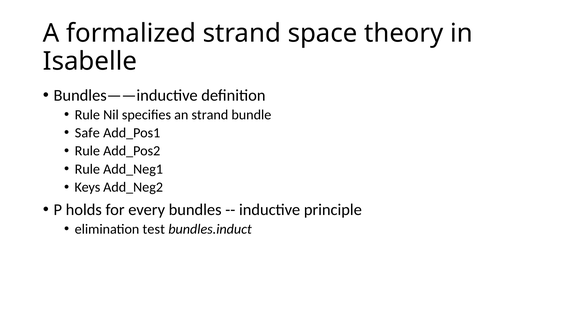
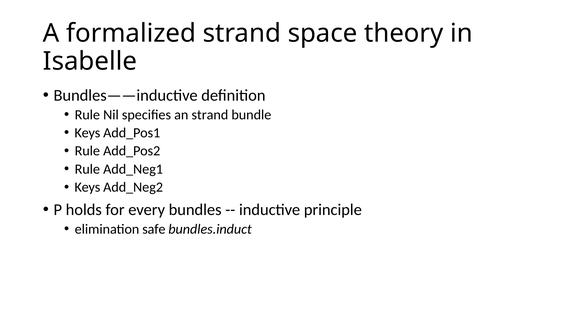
Safe: Safe -> Keys (87, 133)
test: test -> safe (154, 229)
